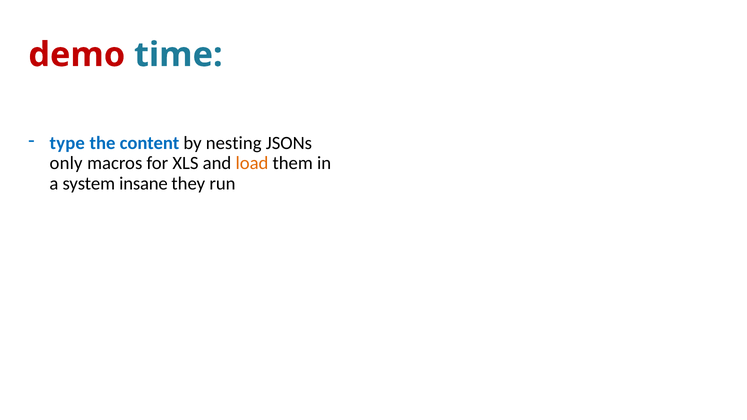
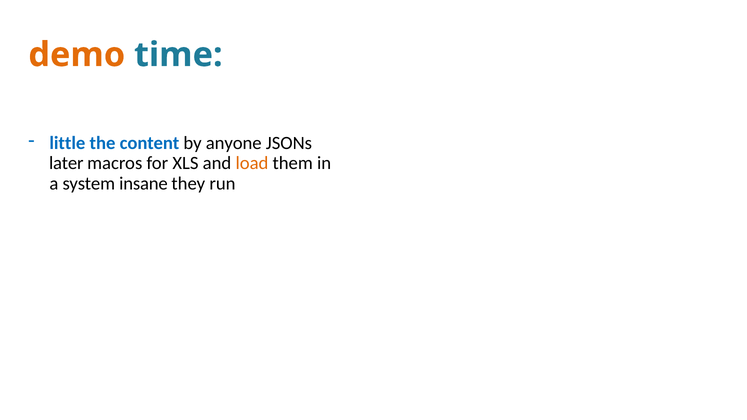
demo colour: red -> orange (77, 55)
type: type -> little (67, 143)
nesting: nesting -> anyone (234, 143)
only: only -> later (66, 163)
